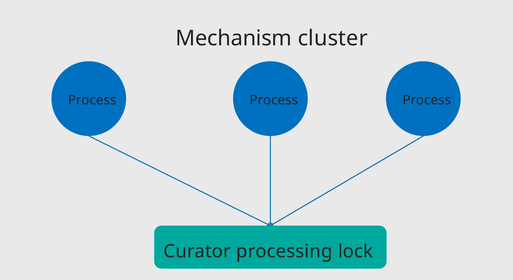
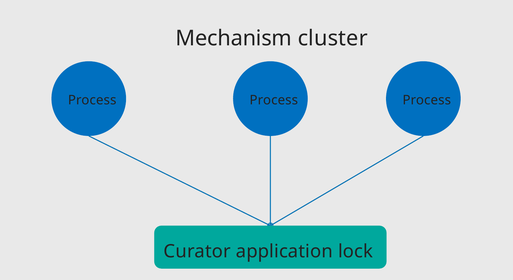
processing: processing -> application (284, 251)
